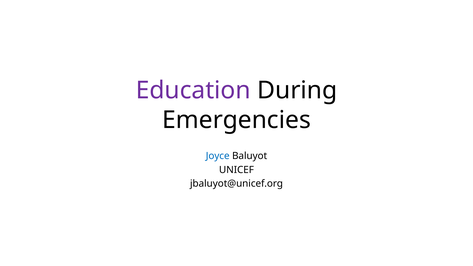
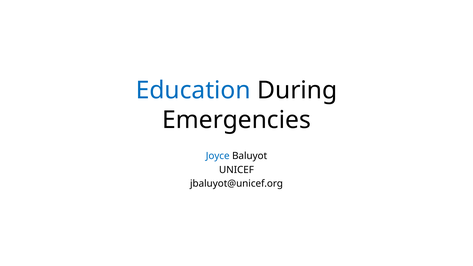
Education colour: purple -> blue (193, 90)
